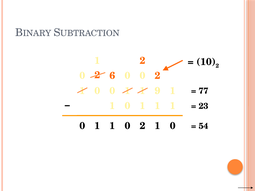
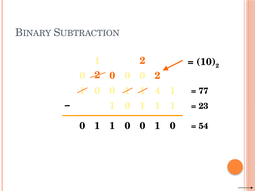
2 6: 6 -> 0 (112, 76)
9: 9 -> 4 (158, 91)
2: 2 -> 0 (143, 126)
